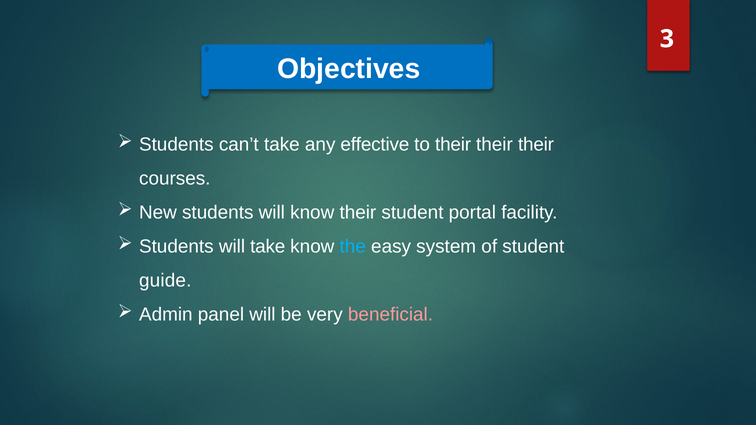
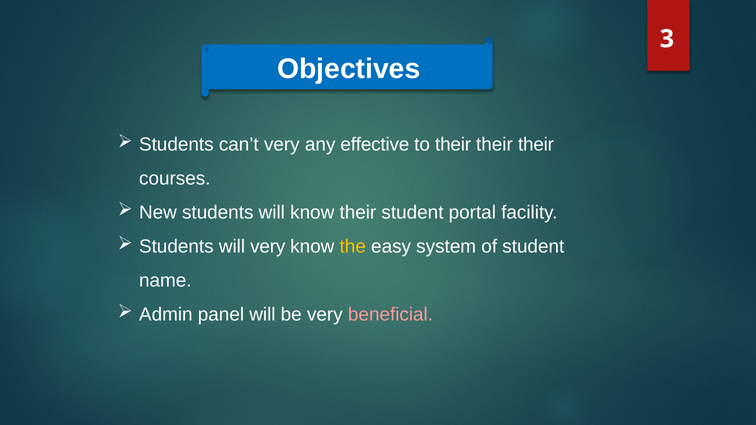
can’t take: take -> very (282, 145)
will take: take -> very (268, 247)
the colour: light blue -> yellow (353, 247)
guide: guide -> name (165, 281)
